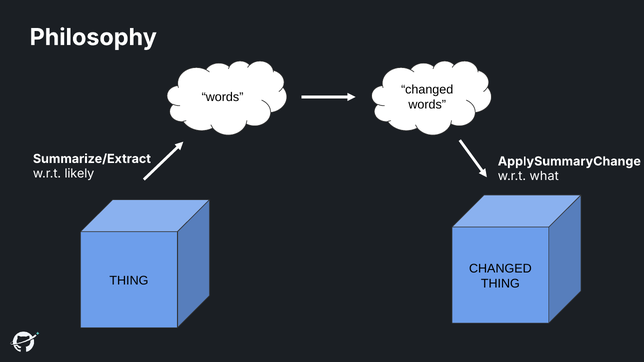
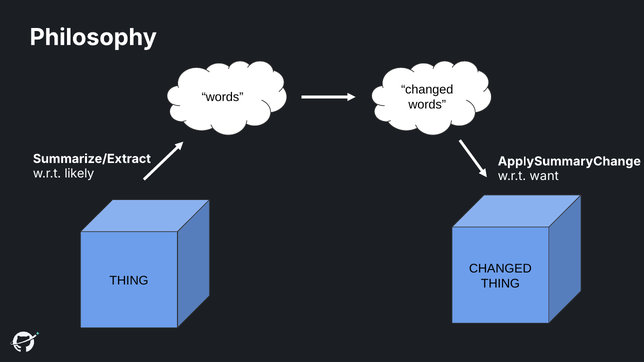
what: what -> want (544, 176)
